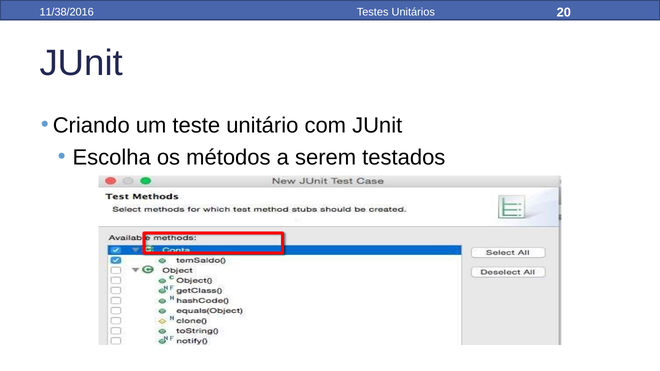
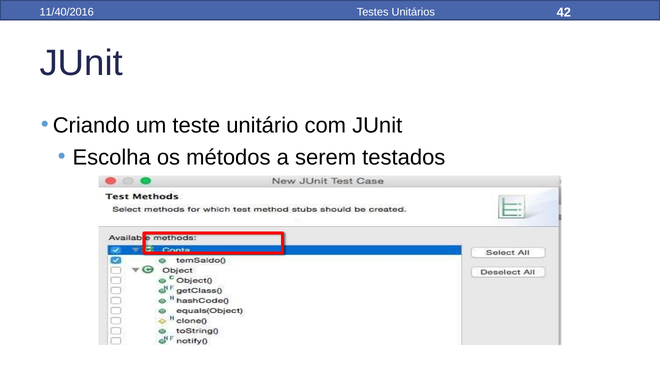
11/38/2016: 11/38/2016 -> 11/40/2016 (67, 12)
20: 20 -> 42 (564, 13)
